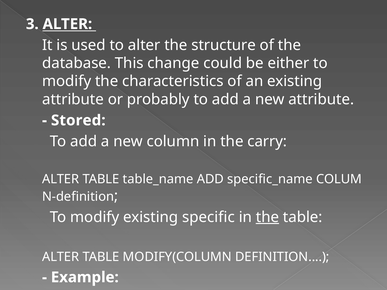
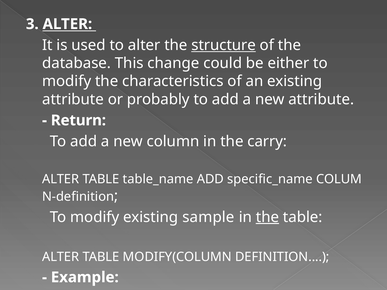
structure underline: none -> present (224, 45)
Stored: Stored -> Return (78, 120)
specific: specific -> sample (208, 217)
